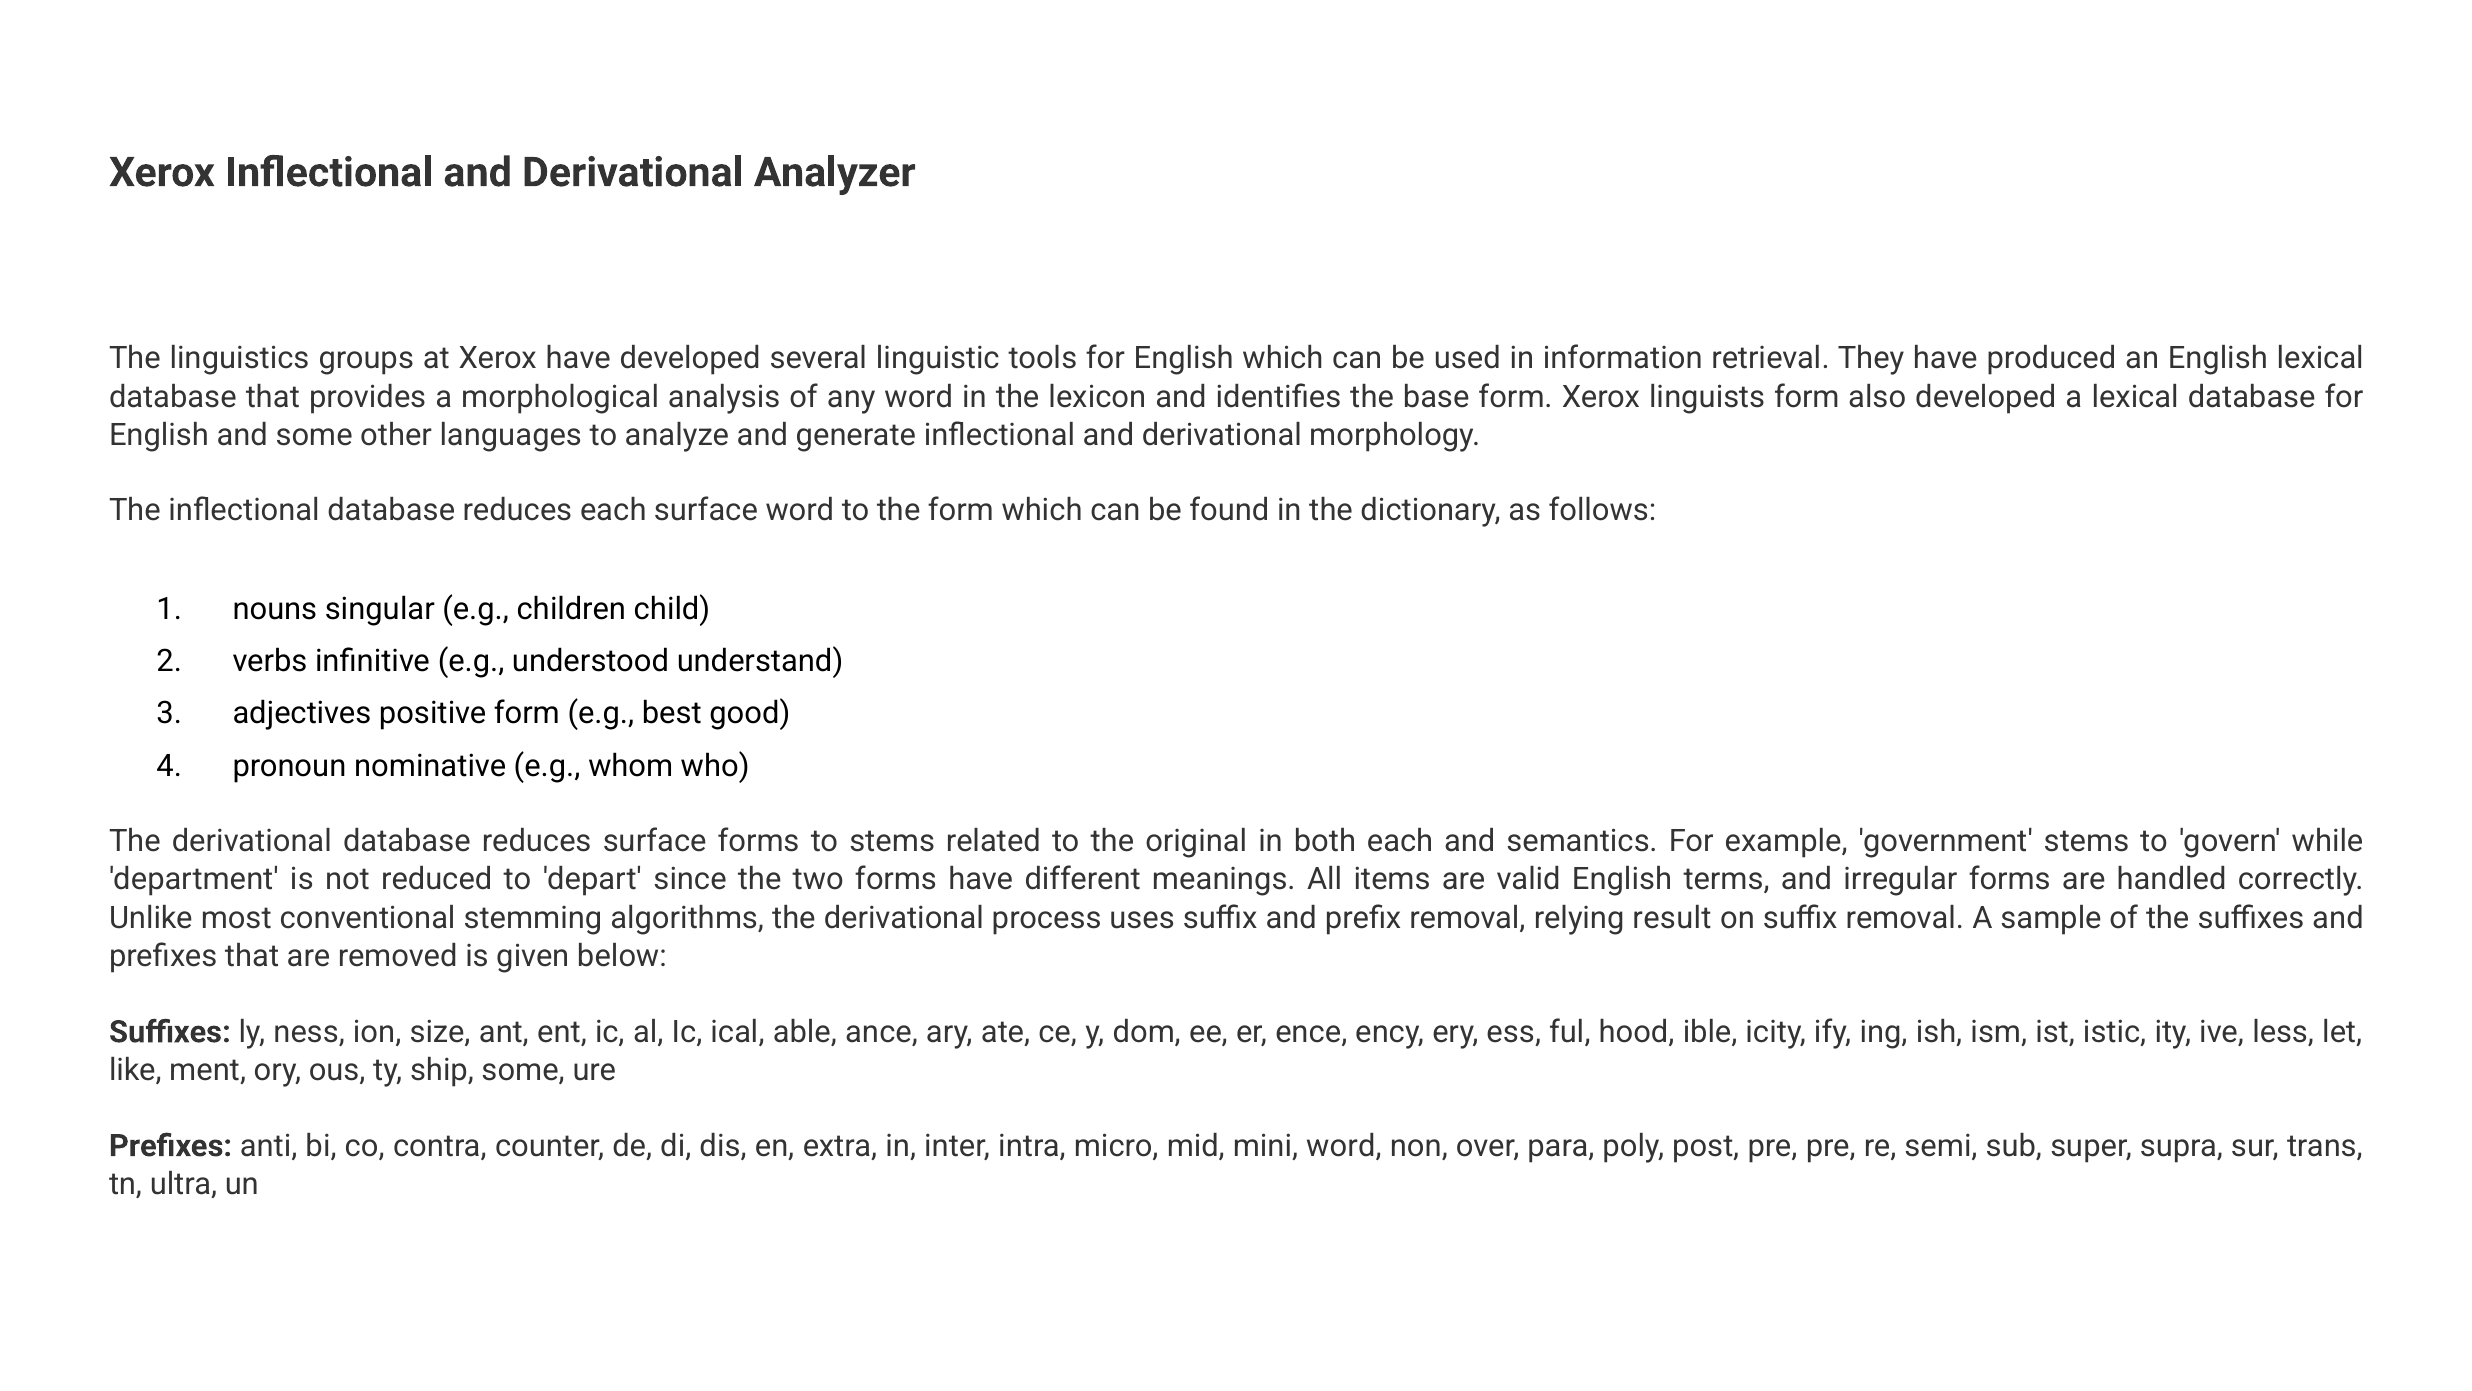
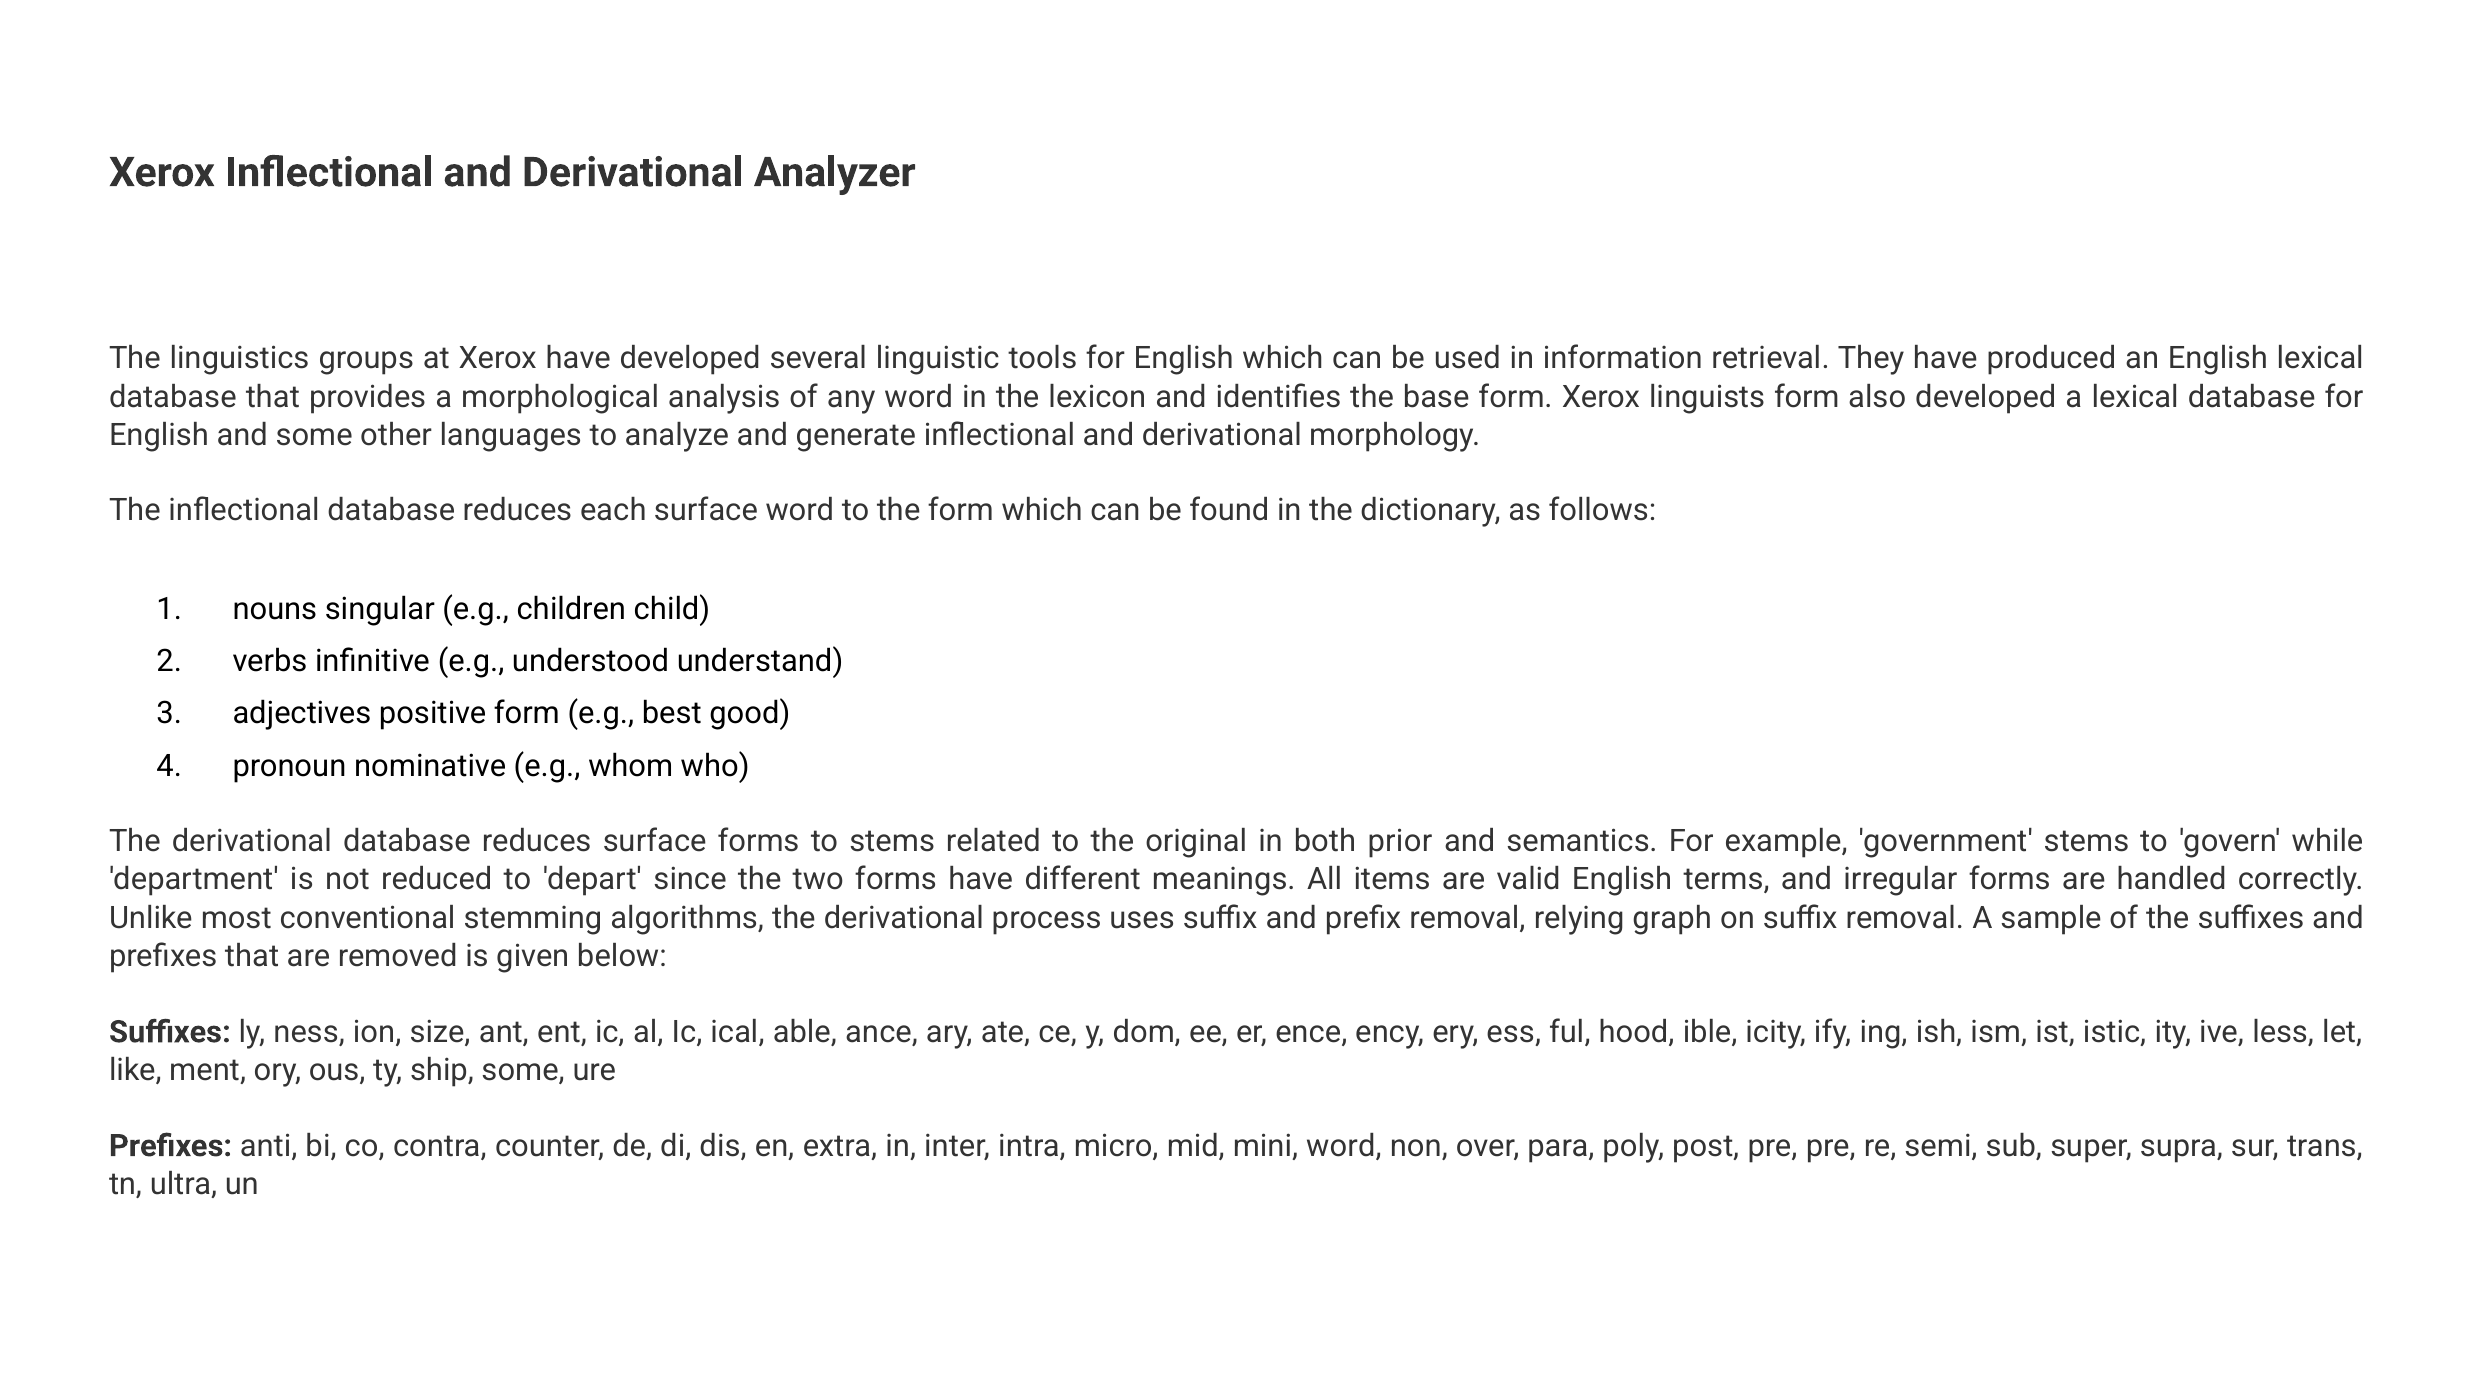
both each: each -> prior (1400, 841)
result: result -> graph (1672, 918)
